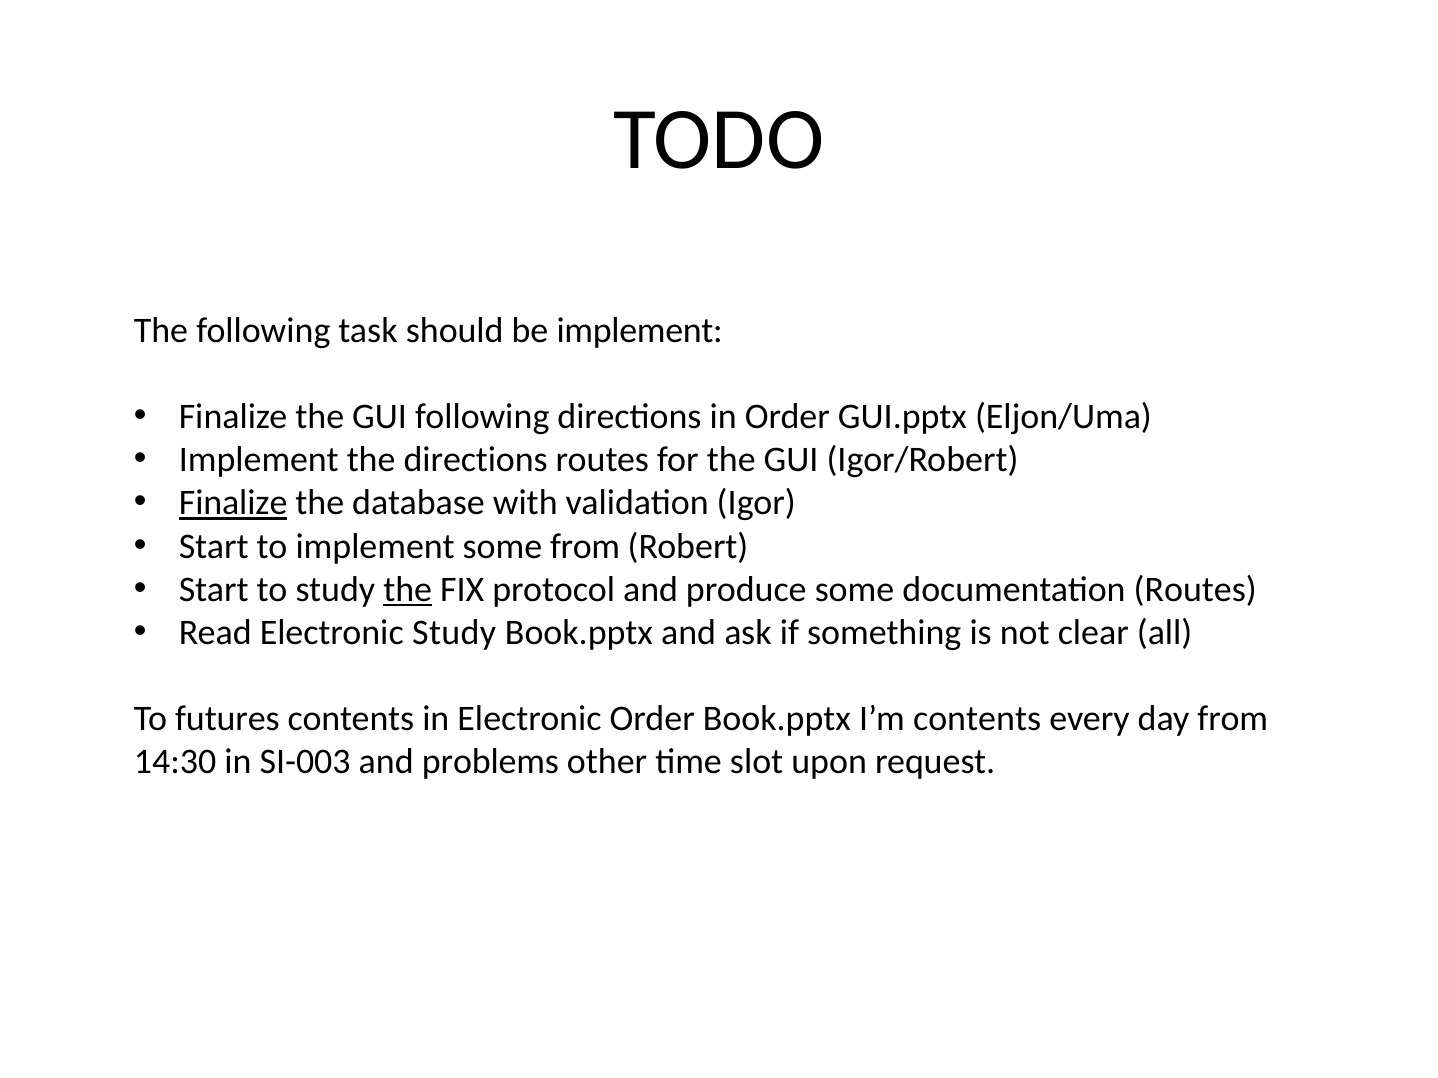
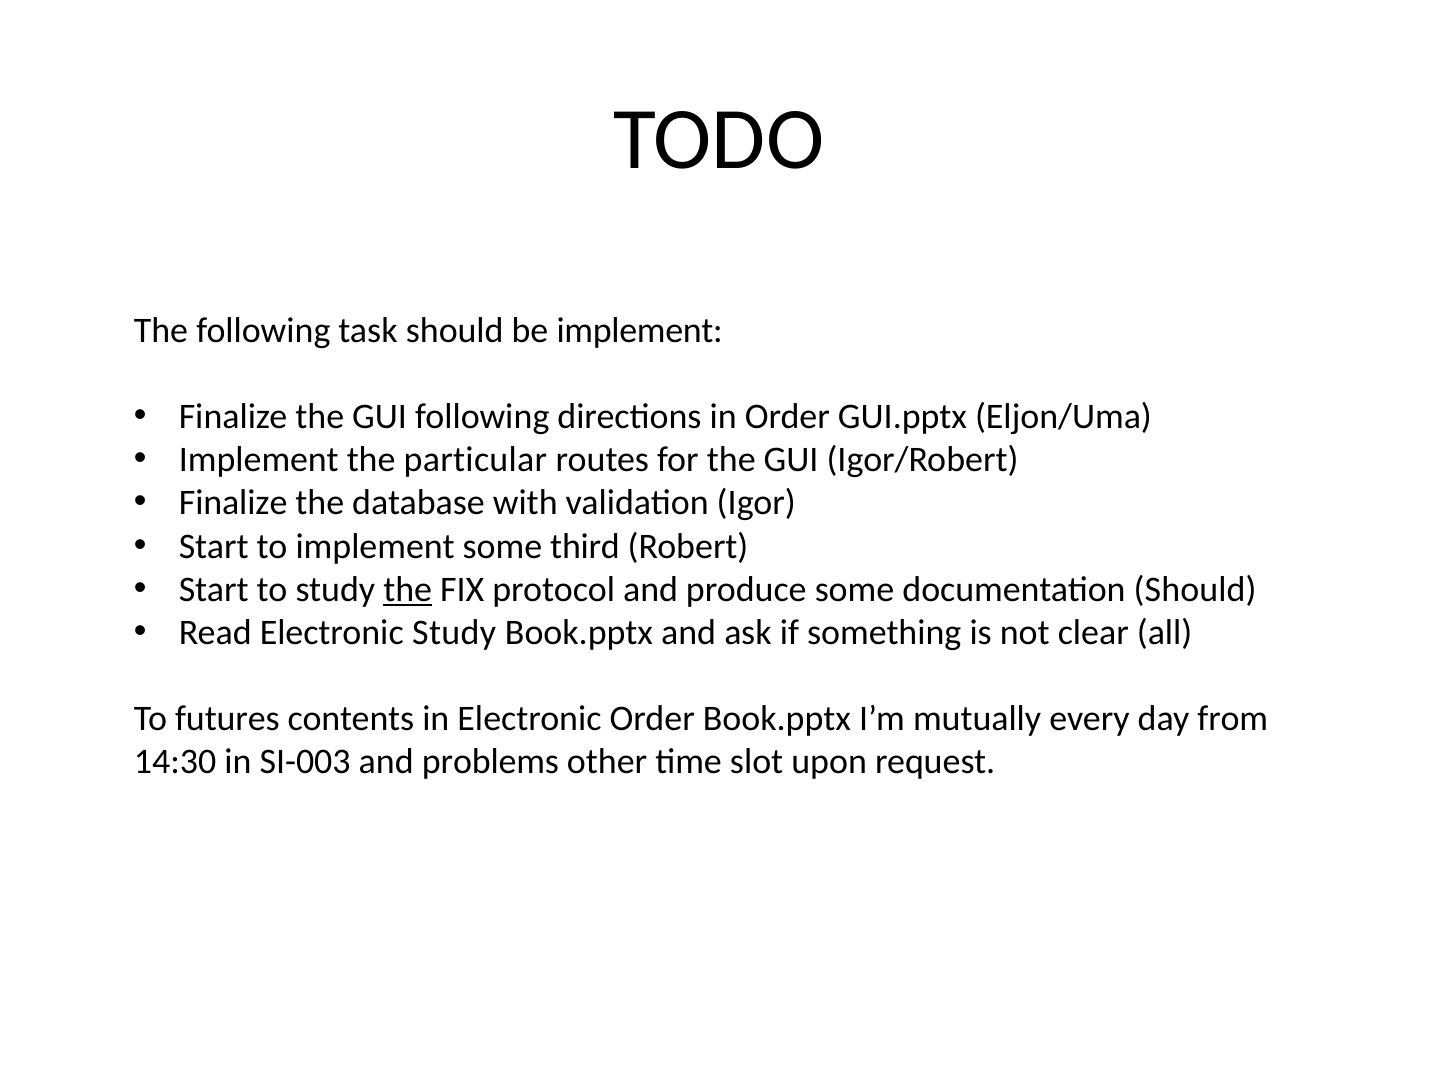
the directions: directions -> particular (475, 460)
Finalize underline: present -> none (233, 503)
some from: from -> third (585, 546)
documentation Routes: Routes -> Should (1195, 590)
I’m contents: contents -> mutually (977, 719)
